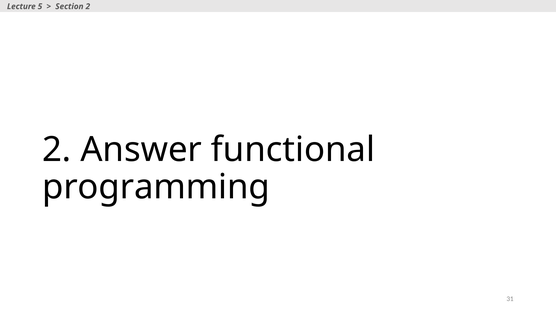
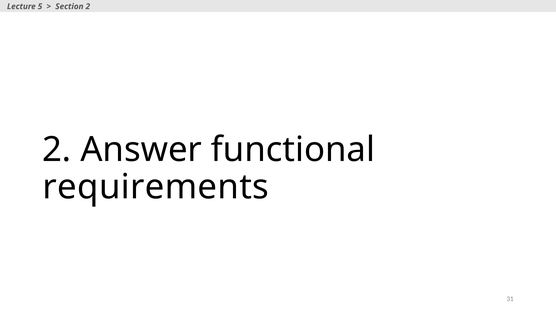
programming: programming -> requirements (156, 187)
